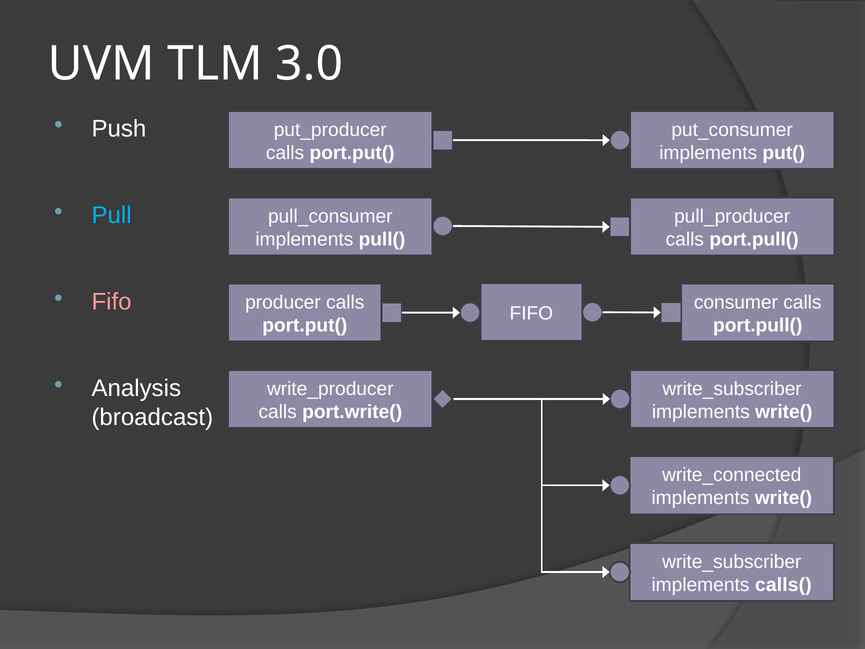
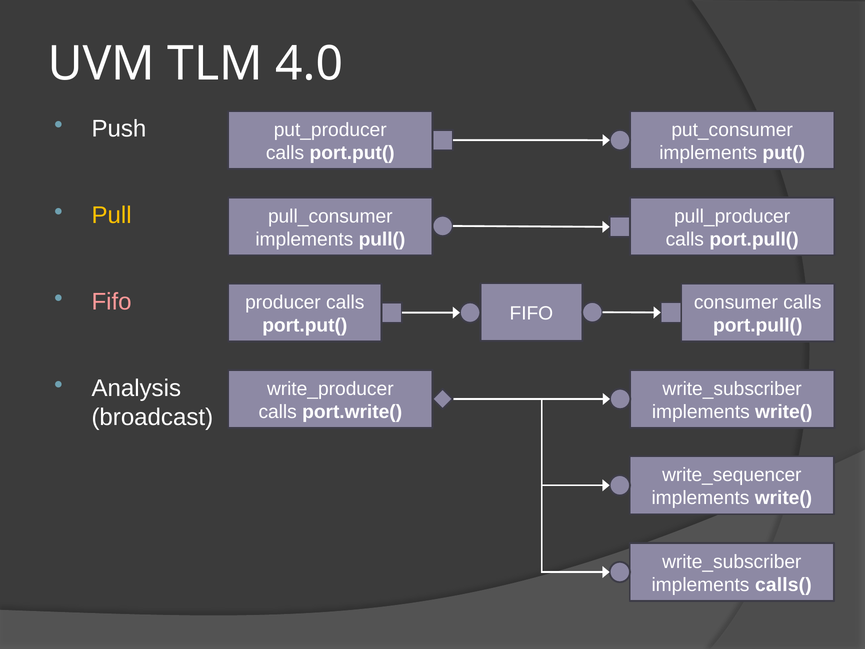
3.0: 3.0 -> 4.0 (309, 64)
Pull colour: light blue -> yellow (112, 215)
write_connected: write_connected -> write_sequencer (732, 475)
